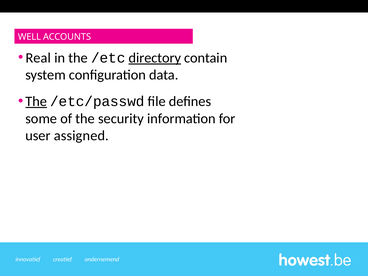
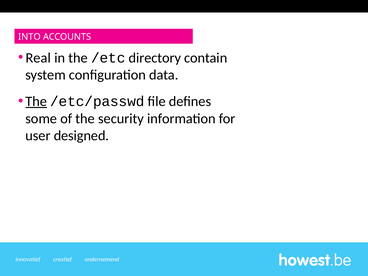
WELL: WELL -> INTO (29, 37)
directory underline: present -> none (155, 58)
assigned: assigned -> designed (81, 136)
